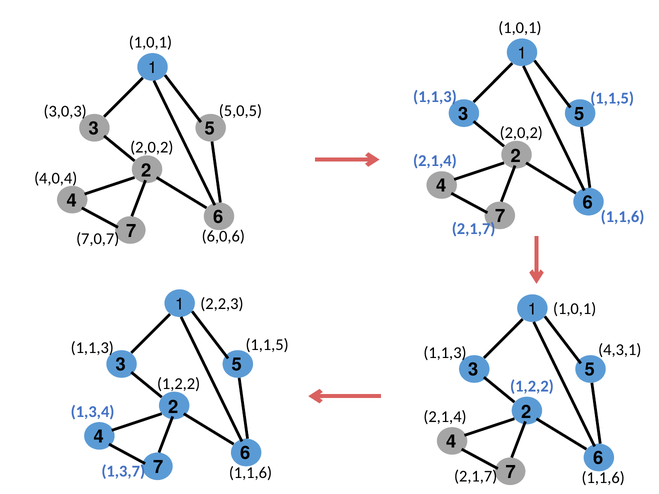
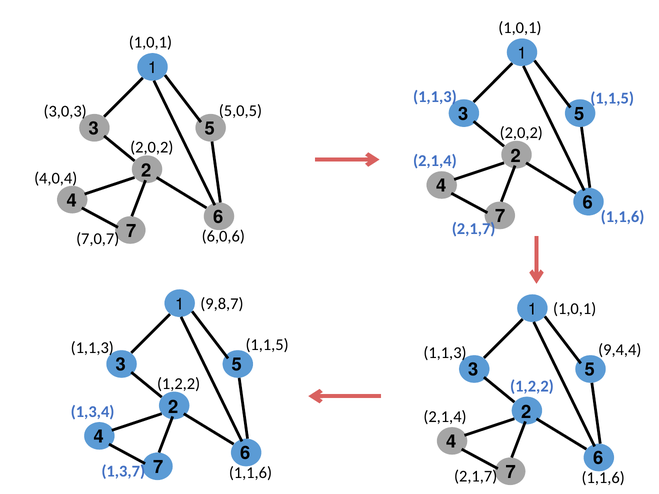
2,2,3: 2,2,3 -> 9,8,7 (222, 304)
4,3,1: 4,3,1 -> 9,4,4 (620, 350)
